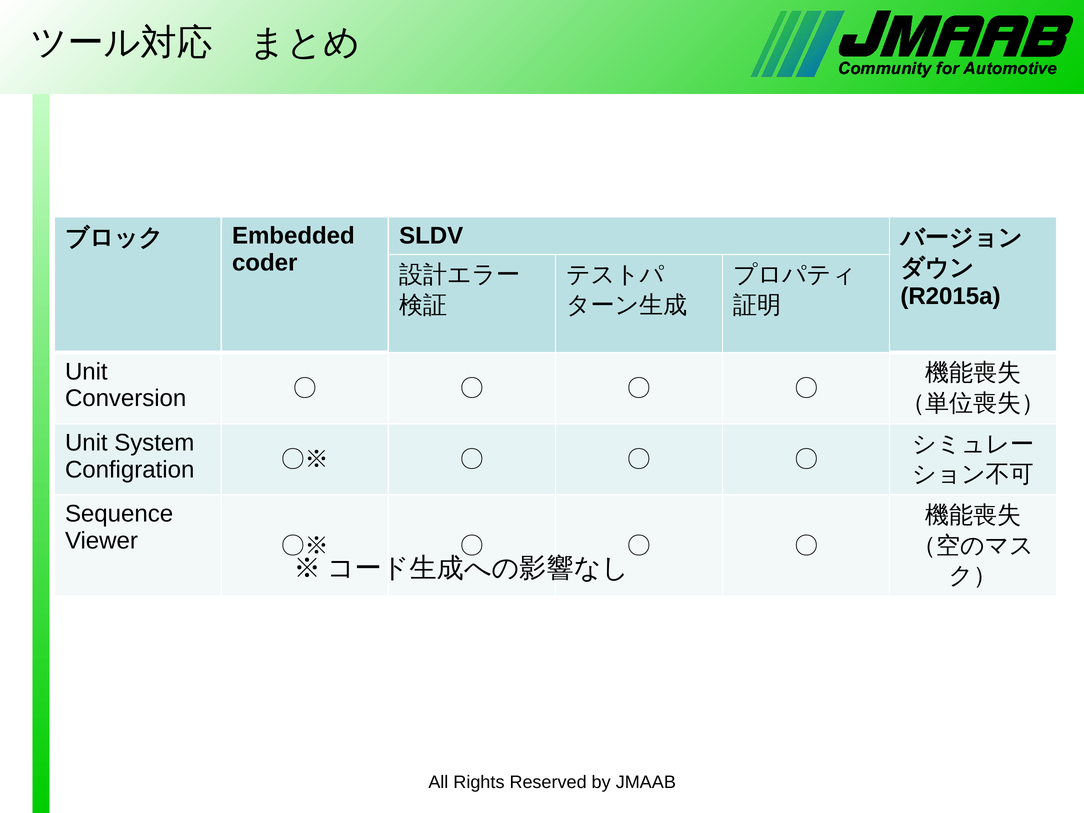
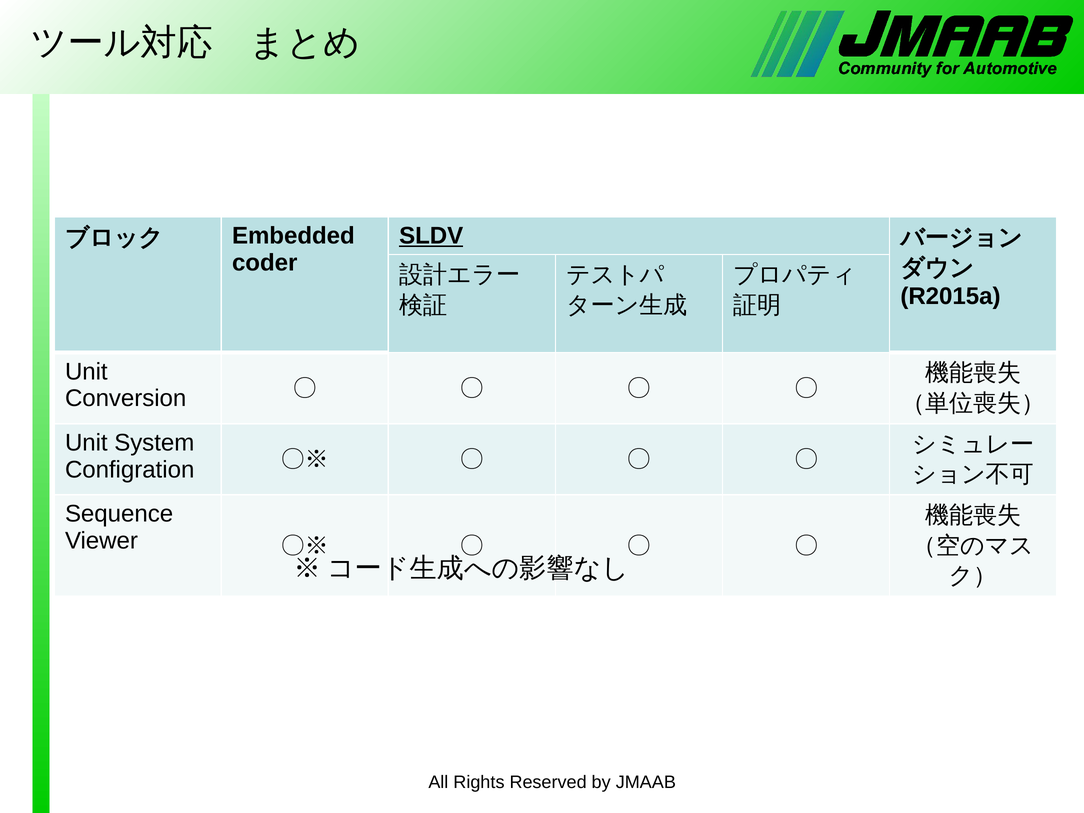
SLDV underline: none -> present (431, 236)
